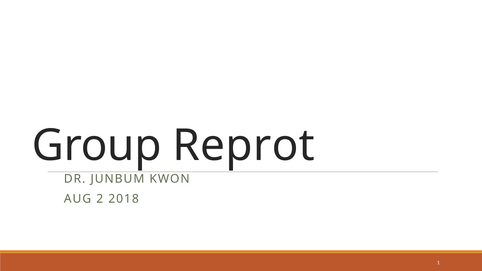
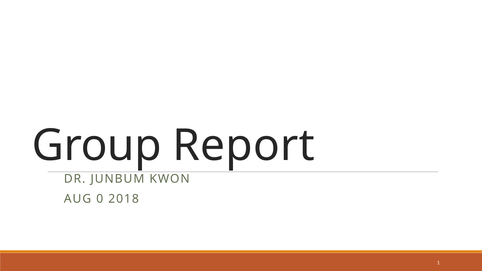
Reprot: Reprot -> Report (244, 146)
2: 2 -> 0 (100, 199)
